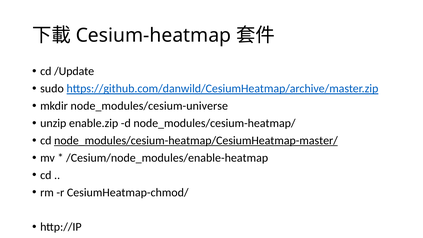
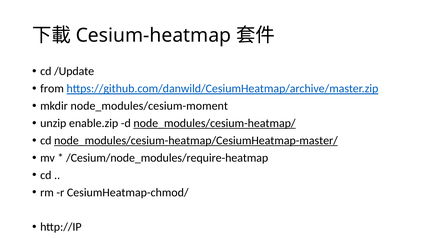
sudo: sudo -> from (52, 89)
node_modules/cesium-universe: node_modules/cesium-universe -> node_modules/cesium-moment (149, 106)
node_modules/cesium-heatmap/ underline: none -> present (215, 123)
/Cesium/node_modules/enable-heatmap: /Cesium/node_modules/enable-heatmap -> /Cesium/node_modules/require-heatmap (167, 158)
